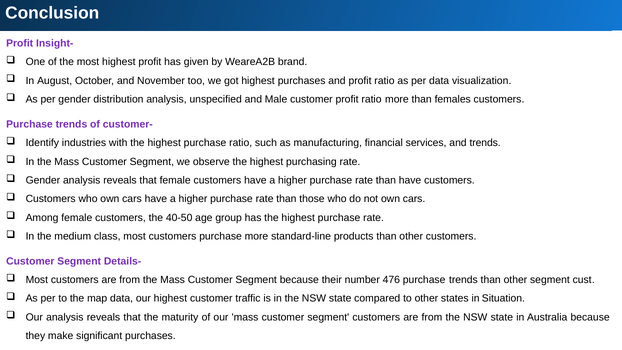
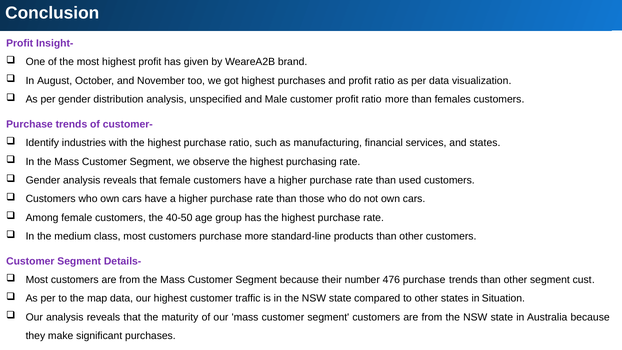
and trends: trends -> states (485, 143)
than have: have -> used (410, 180)
